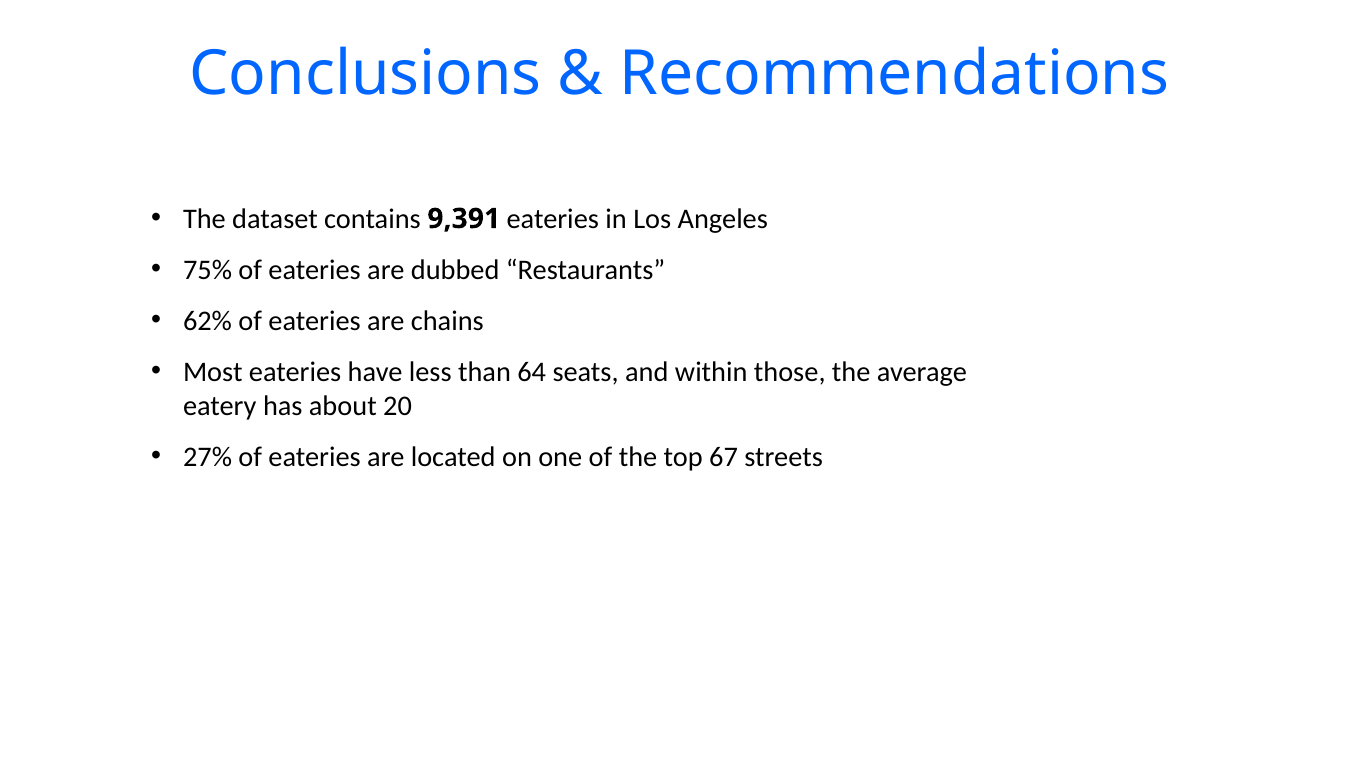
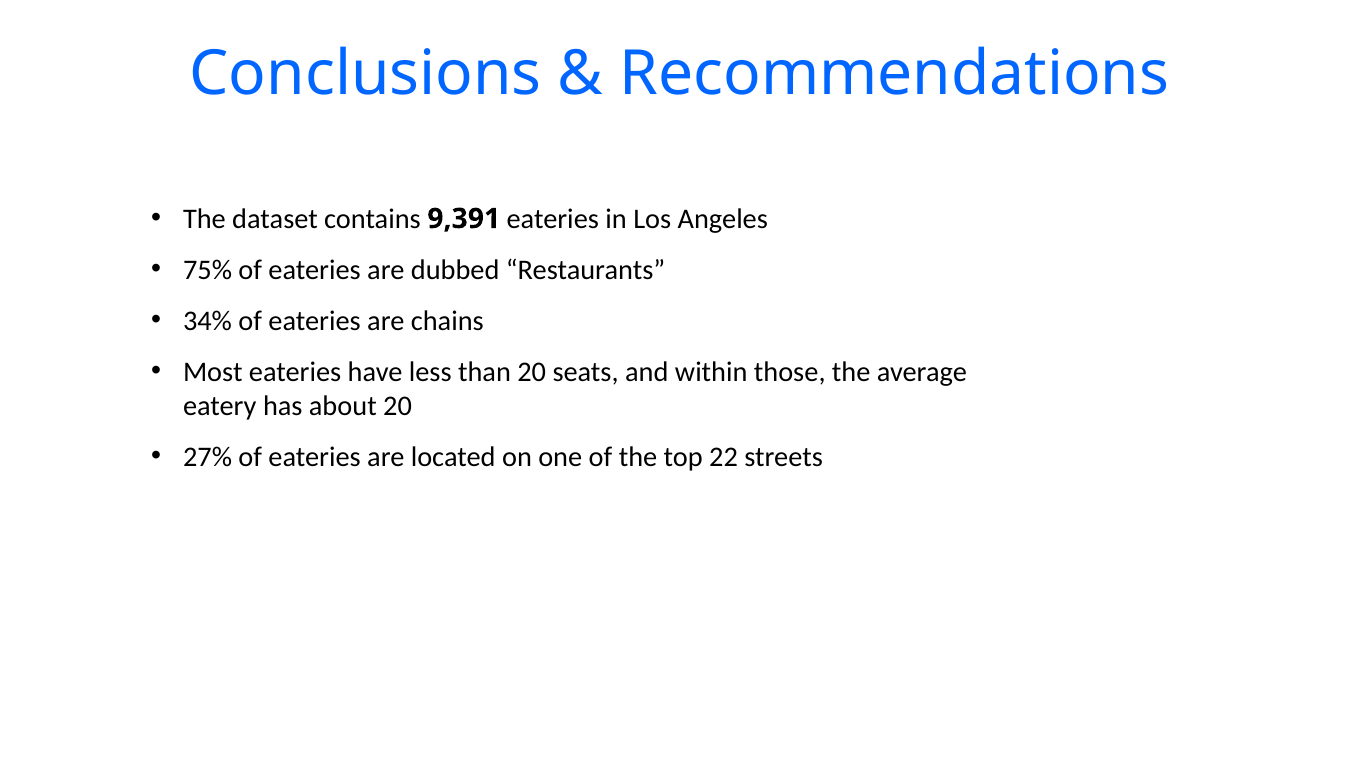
62%: 62% -> 34% (208, 321)
than 64: 64 -> 20 (532, 372)
67: 67 -> 22 (724, 457)
